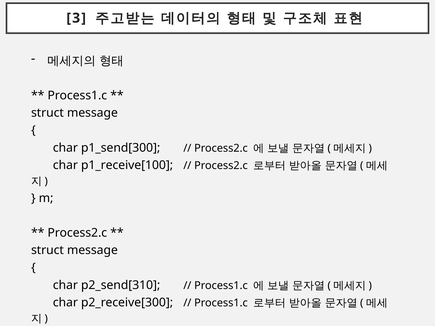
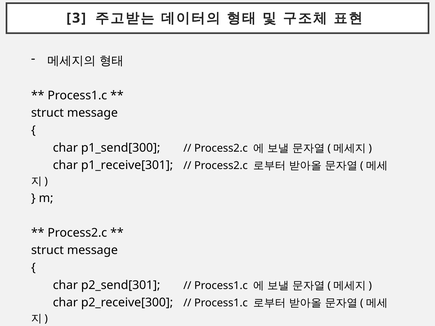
p1_receive[100: p1_receive[100 -> p1_receive[301 (127, 165)
p2_send[310: p2_send[310 -> p2_send[301 (121, 285)
